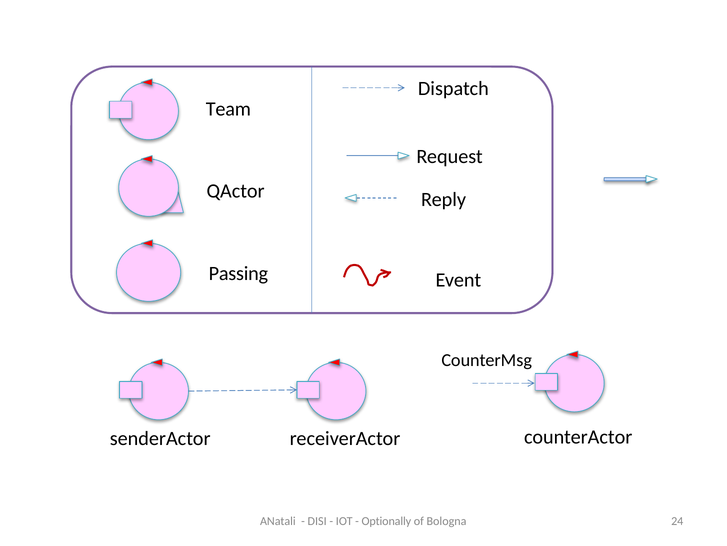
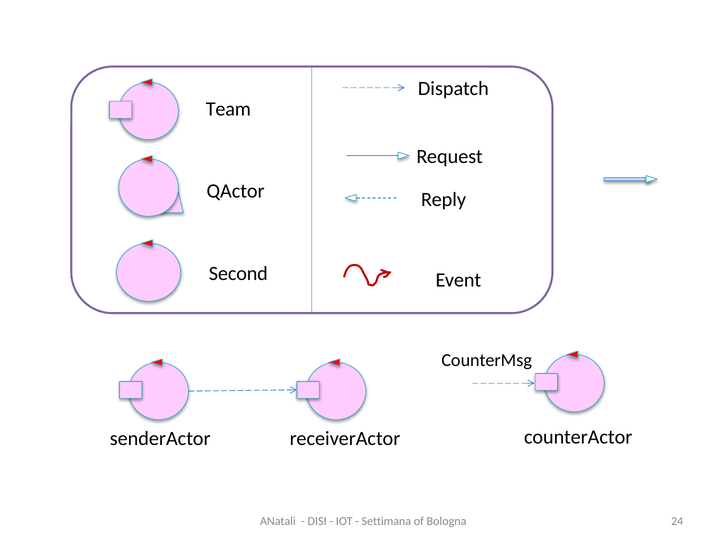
Passing: Passing -> Second (238, 273)
Optionally: Optionally -> Settimana (386, 521)
